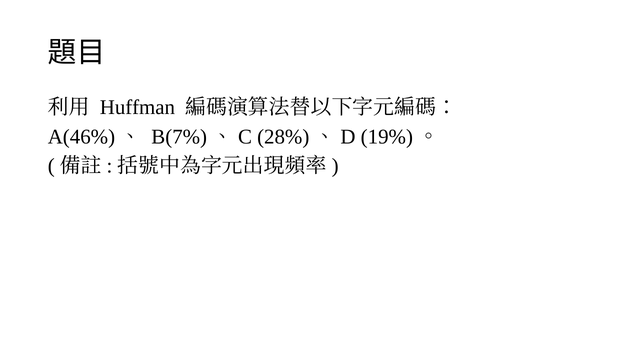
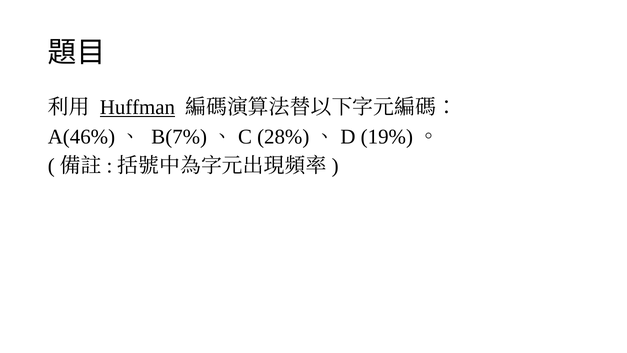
Huffman underline: none -> present (137, 107)
